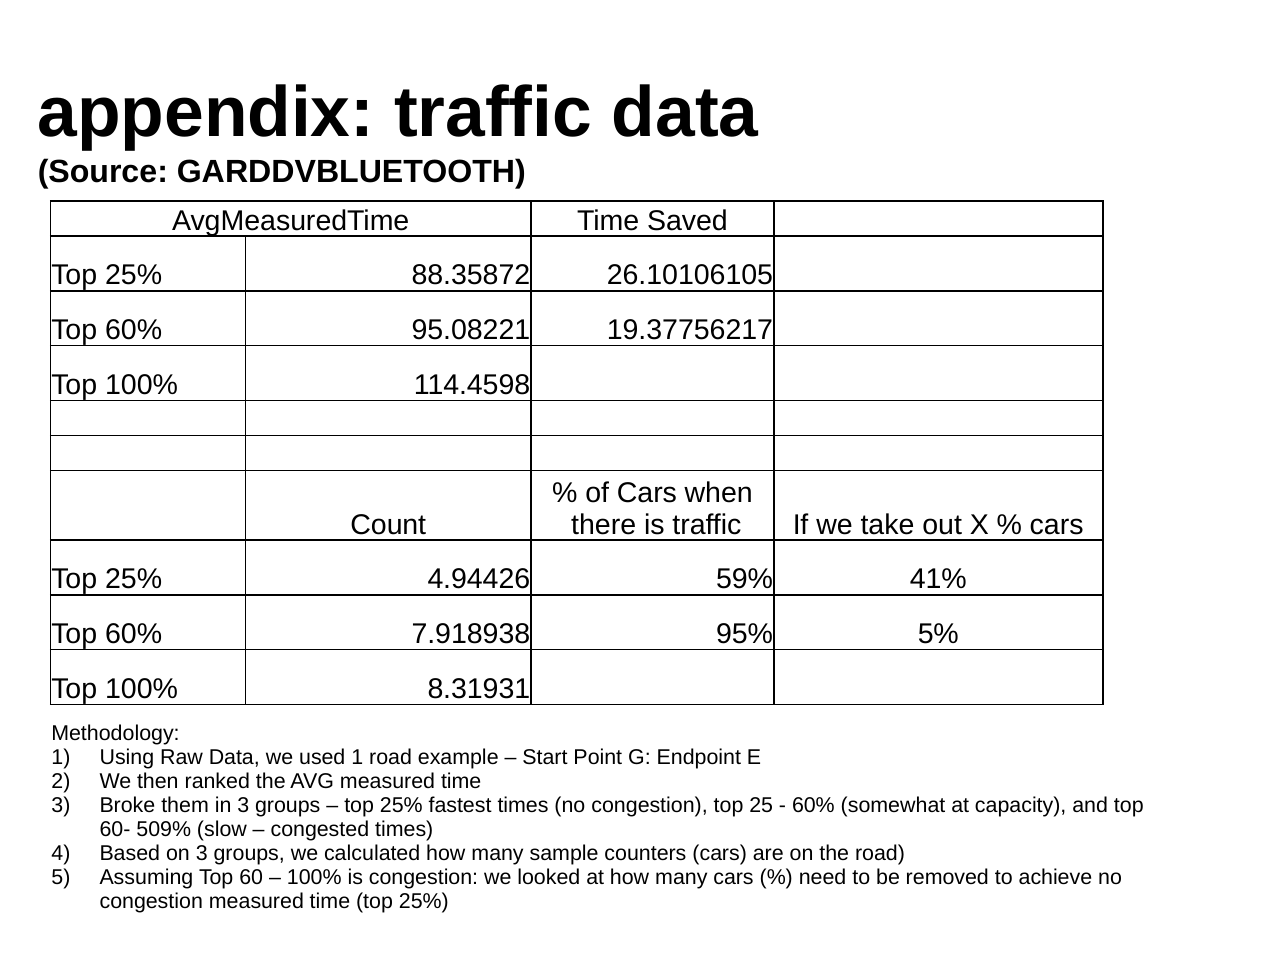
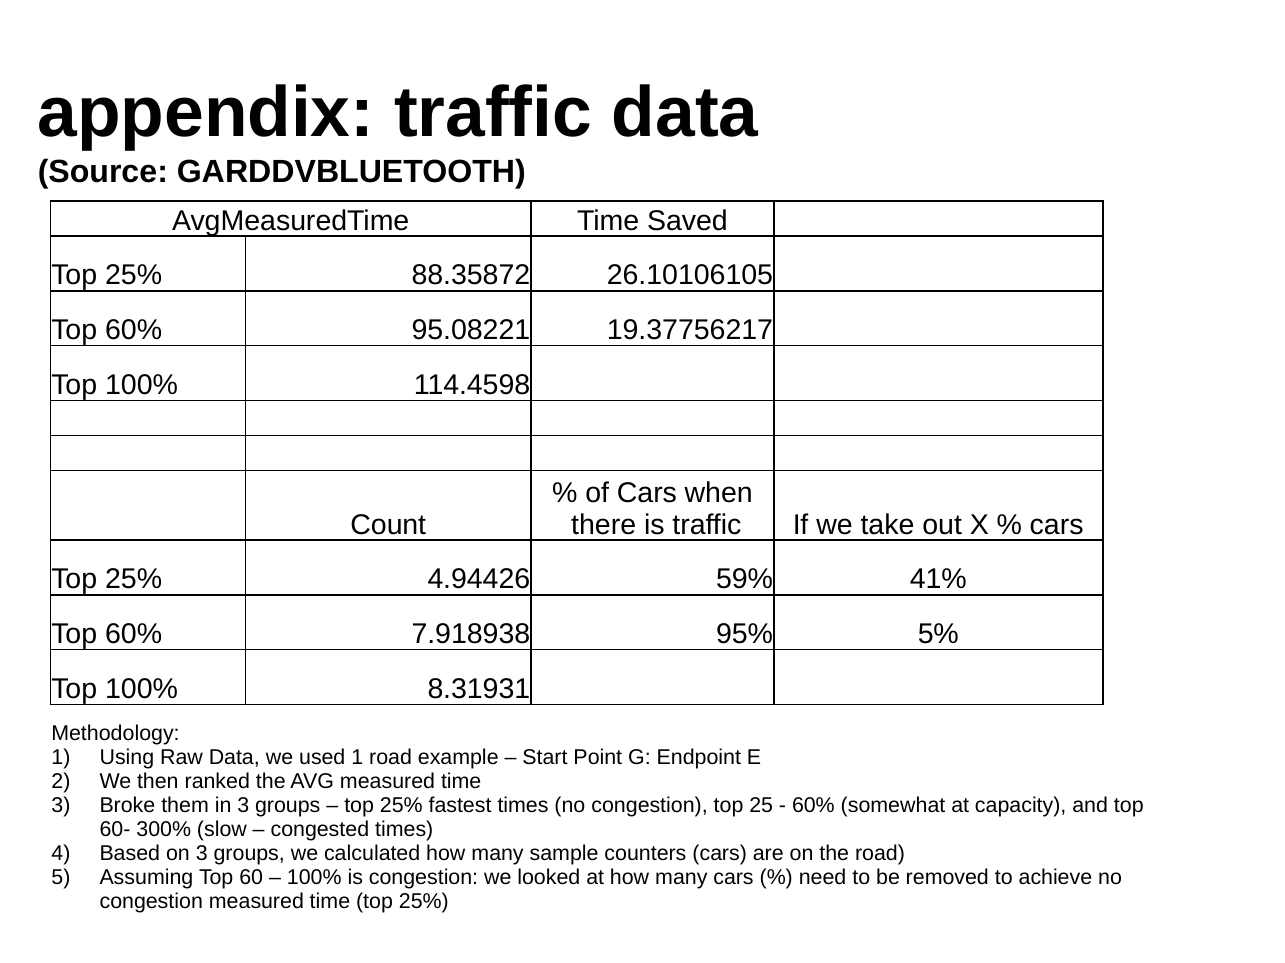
509%: 509% -> 300% (164, 830)
